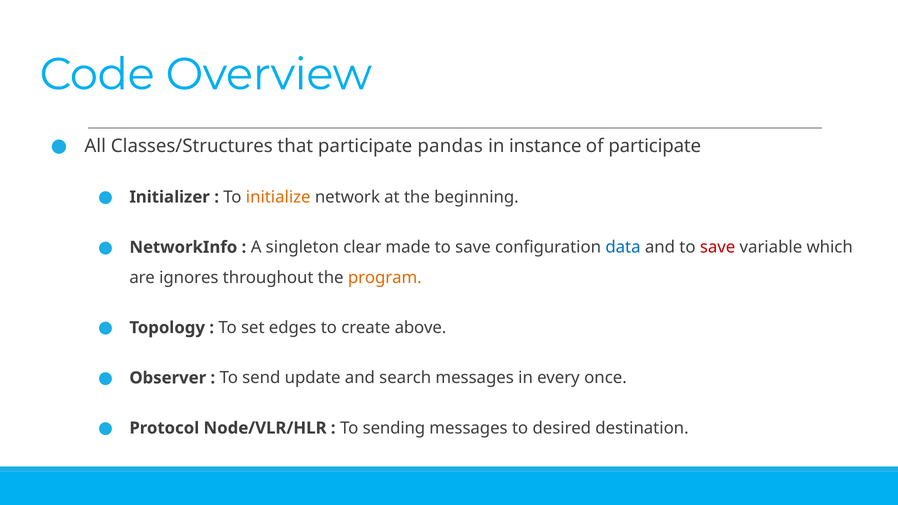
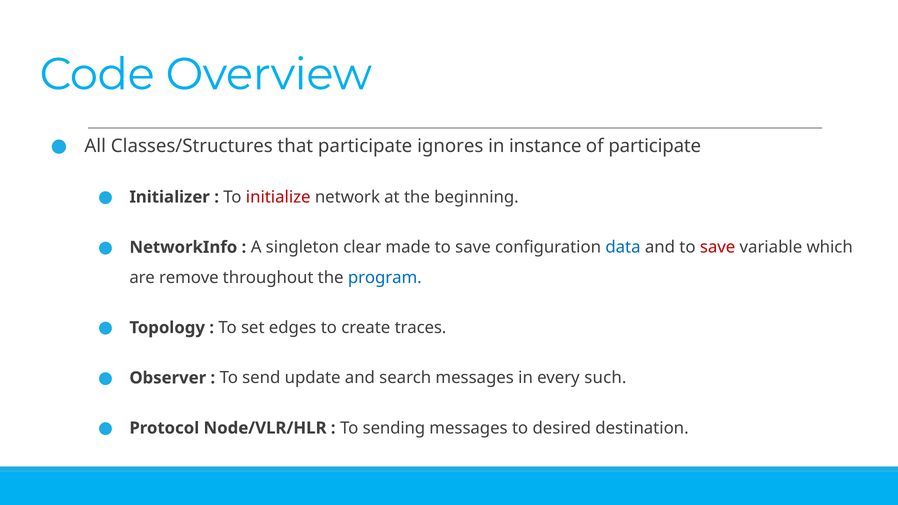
pandas: pandas -> ignores (450, 146)
initialize colour: orange -> red (278, 197)
ignores: ignores -> remove (189, 278)
program colour: orange -> blue (385, 278)
above: above -> traces (420, 328)
once: once -> such (605, 378)
